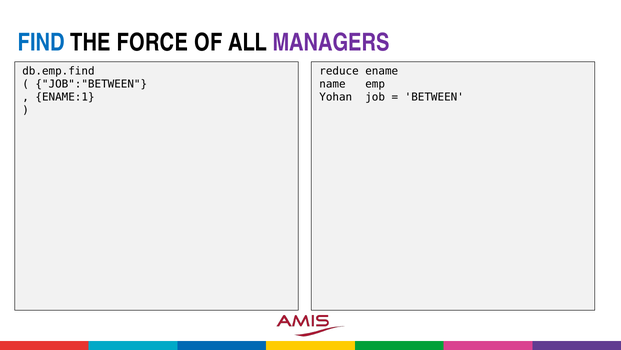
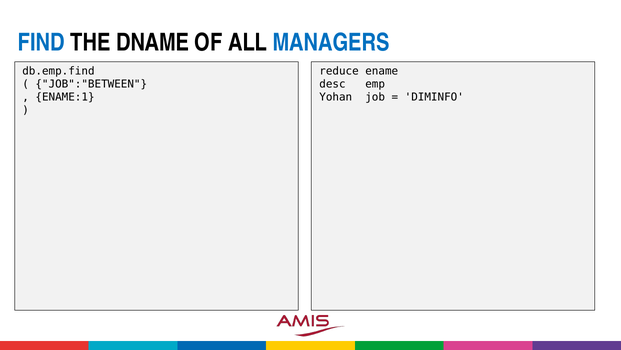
FORCE: FORCE -> DNAME (153, 43)
MANAGERS colour: purple -> blue (331, 43)
name: name -> desc (332, 84)
BETWEEN: BETWEEN -> DIMINFO (434, 97)
